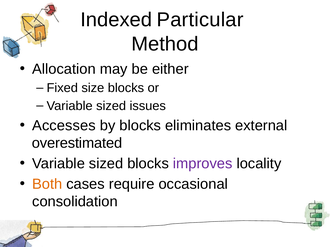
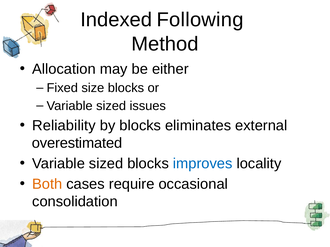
Particular: Particular -> Following (200, 20)
Accesses: Accesses -> Reliability (64, 126)
improves colour: purple -> blue (203, 164)
